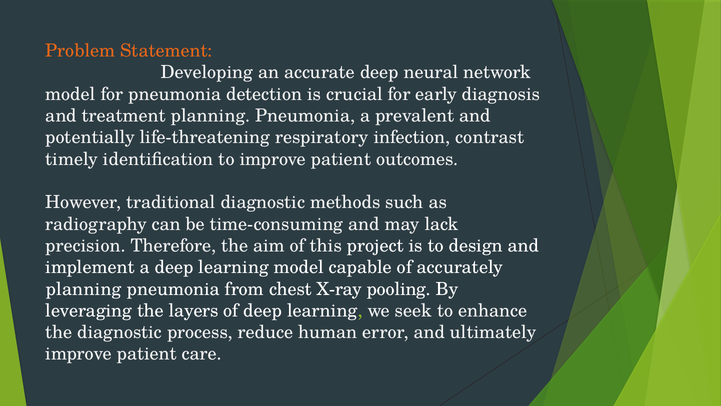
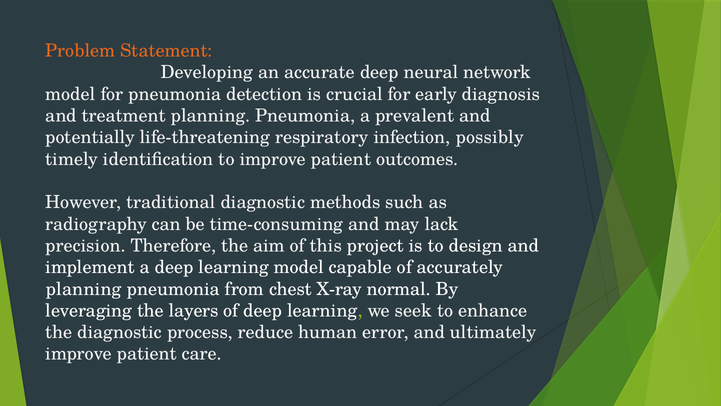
contrast: contrast -> possibly (490, 137)
pooling: pooling -> normal (399, 289)
